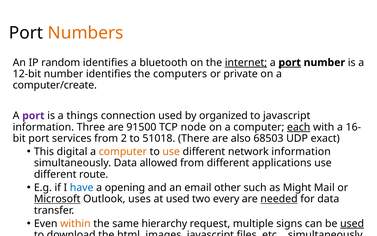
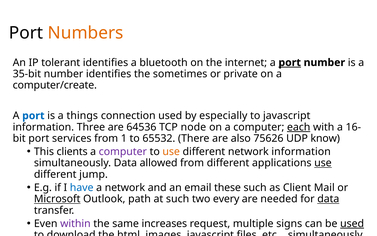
random: random -> tolerant (61, 62)
internet underline: present -> none (246, 62)
12-bit: 12-bit -> 35-bit (27, 74)
computers: computers -> sometimes (180, 74)
port colour: purple -> blue (33, 116)
organized: organized -> especially (223, 116)
91500: 91500 -> 64536 (141, 127)
2: 2 -> 1 (124, 138)
51018: 51018 -> 65532 (159, 138)
68503: 68503 -> 75626 (268, 138)
exact: exact -> know (325, 138)
digital: digital -> clients (72, 151)
computer colour: orange -> purple (123, 151)
use underline: none -> present (323, 163)
route: route -> jump (94, 174)
a opening: opening -> network (125, 187)
other: other -> these (228, 187)
Might: Might -> Client (297, 187)
uses: uses -> path (139, 199)
at used: used -> such (178, 199)
needed underline: present -> none (279, 199)
data underline: none -> present (328, 199)
within colour: orange -> purple (75, 223)
hierarchy: hierarchy -> increases (164, 223)
